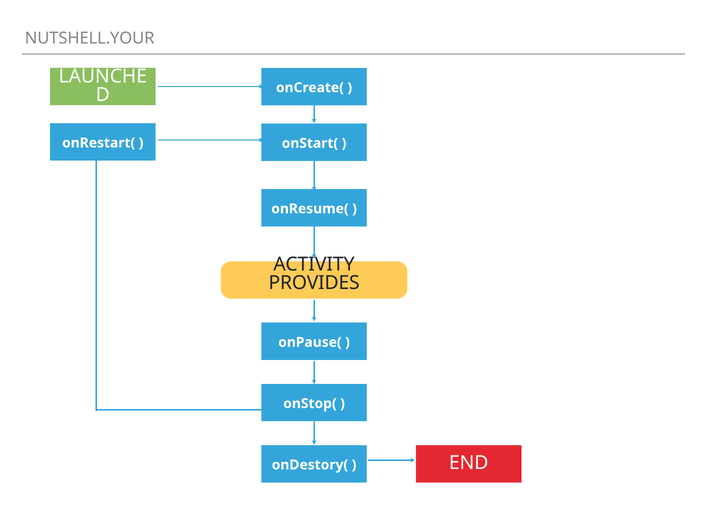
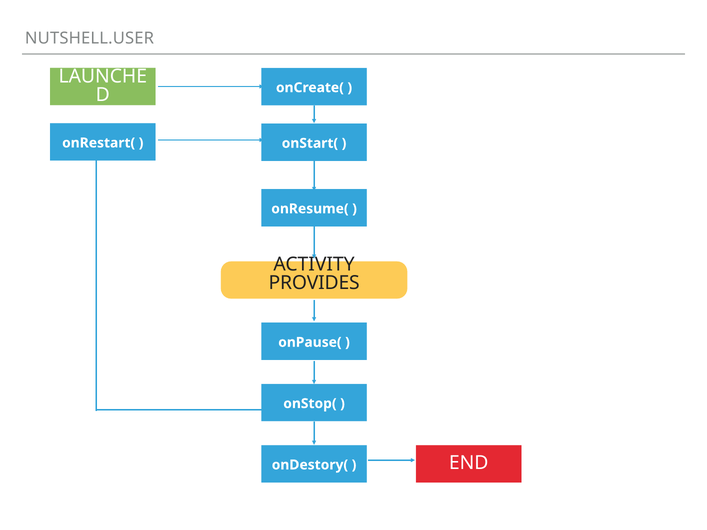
NUTSHELL.YOUR: NUTSHELL.YOUR -> NUTSHELL.USER (90, 38)
